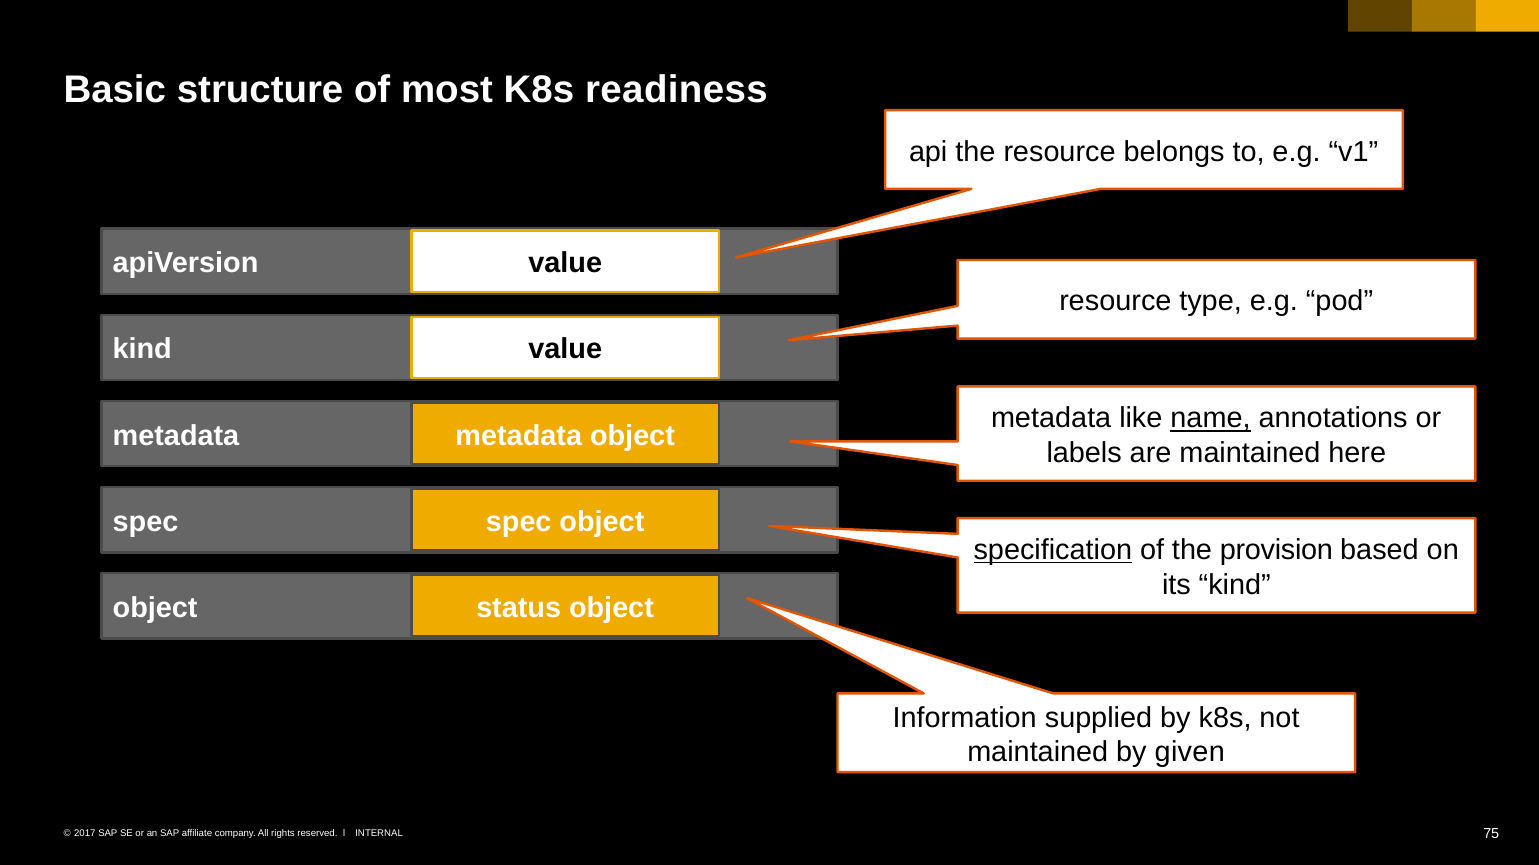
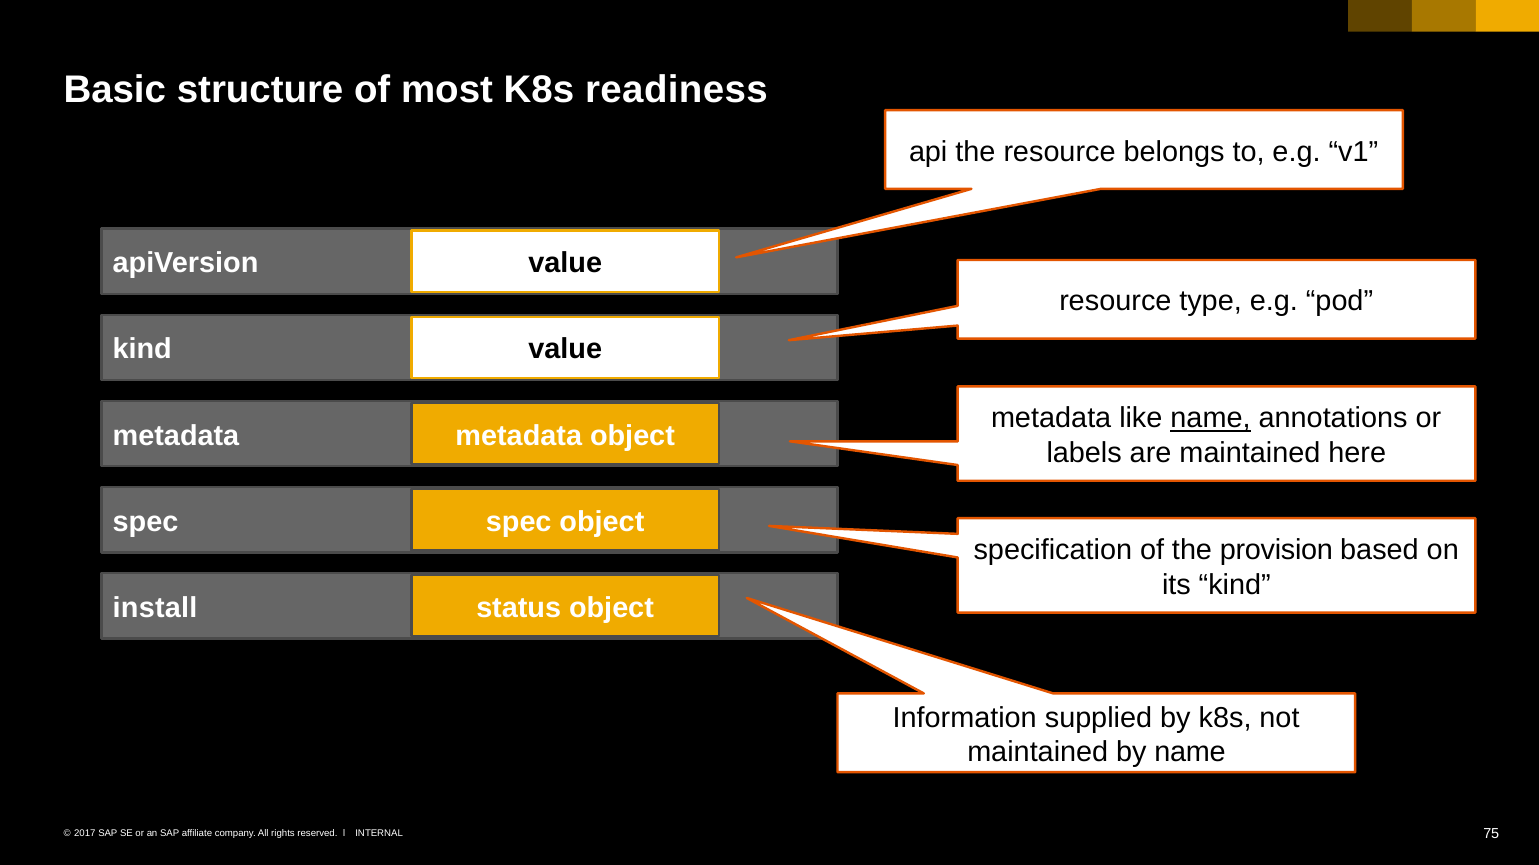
specification underline: present -> none (1053, 550)
object: object -> install (155, 608)
by given: given -> name (1190, 753)
